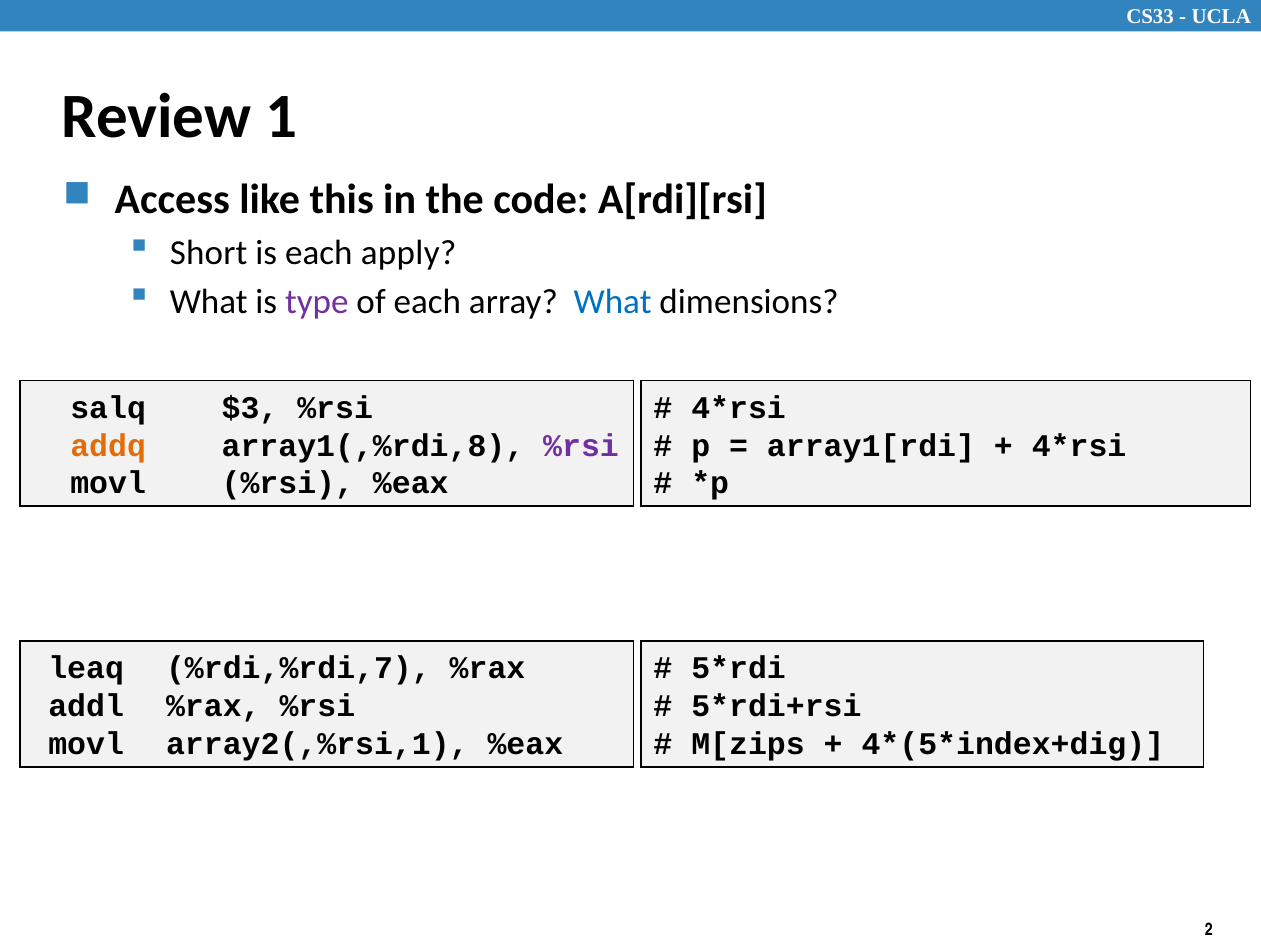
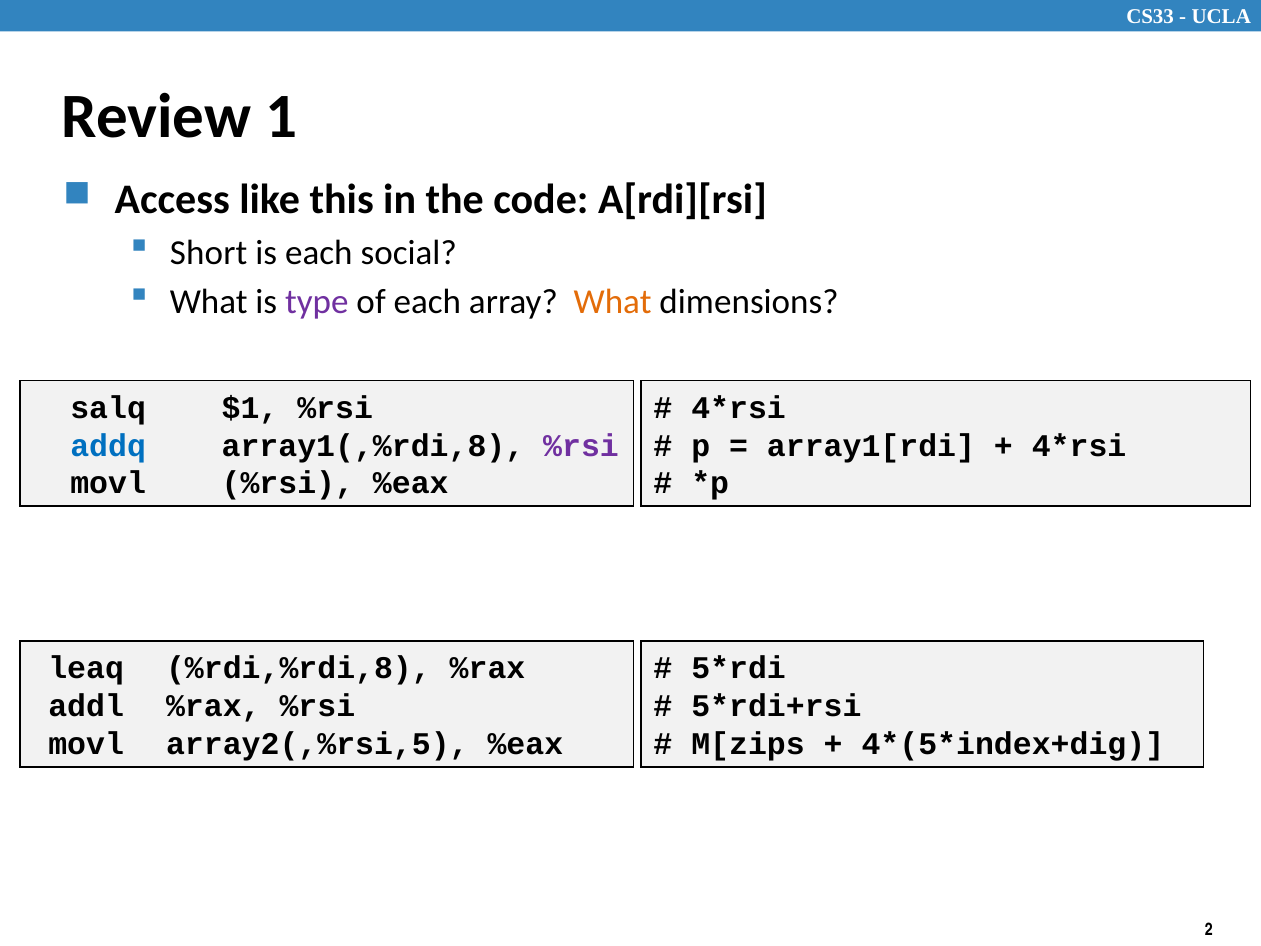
apply: apply -> social (409, 252)
What colour: blue -> orange (613, 301)
$3: $3 -> $1 (250, 408)
addq colour: orange -> blue (108, 445)
%rdi,%rdi,7: %rdi,%rdi,7 -> %rdi,%rdi,8 (298, 668)
array2(,%rsi,1: array2(,%rsi,1 -> array2(,%rsi,5 (317, 744)
